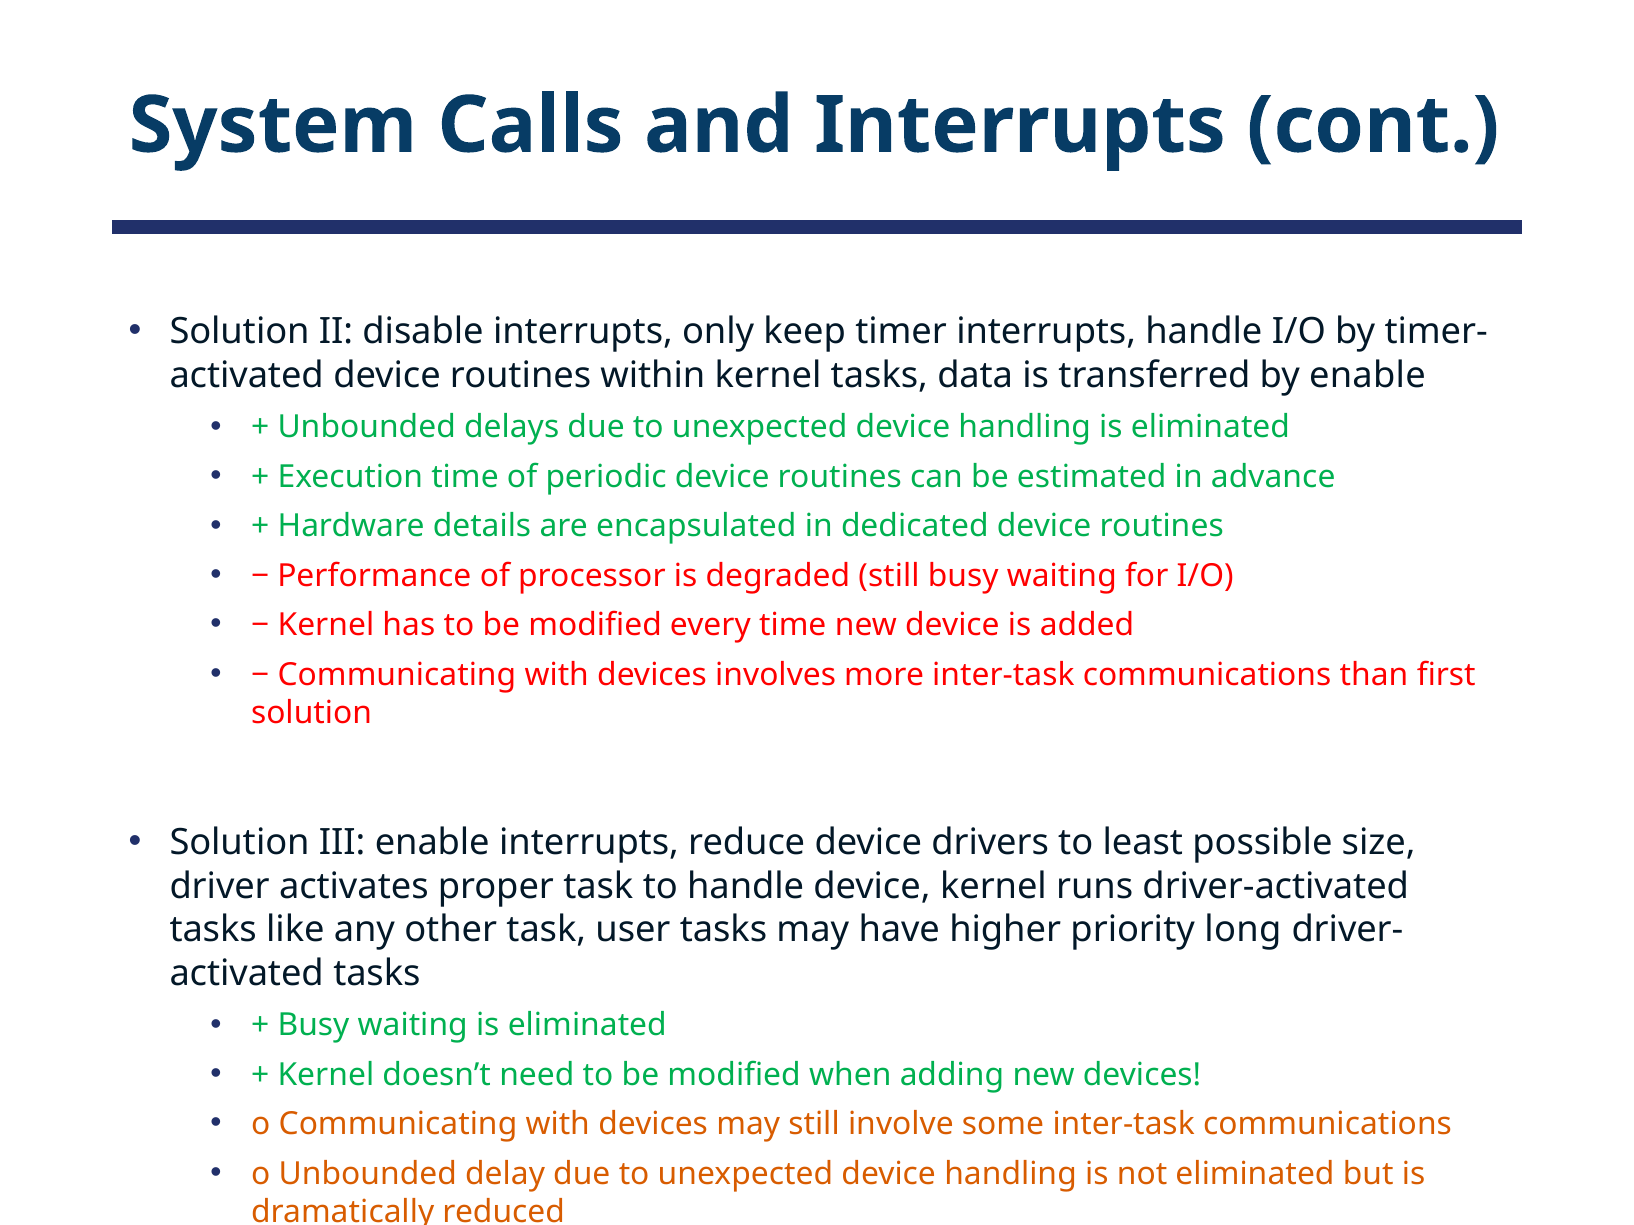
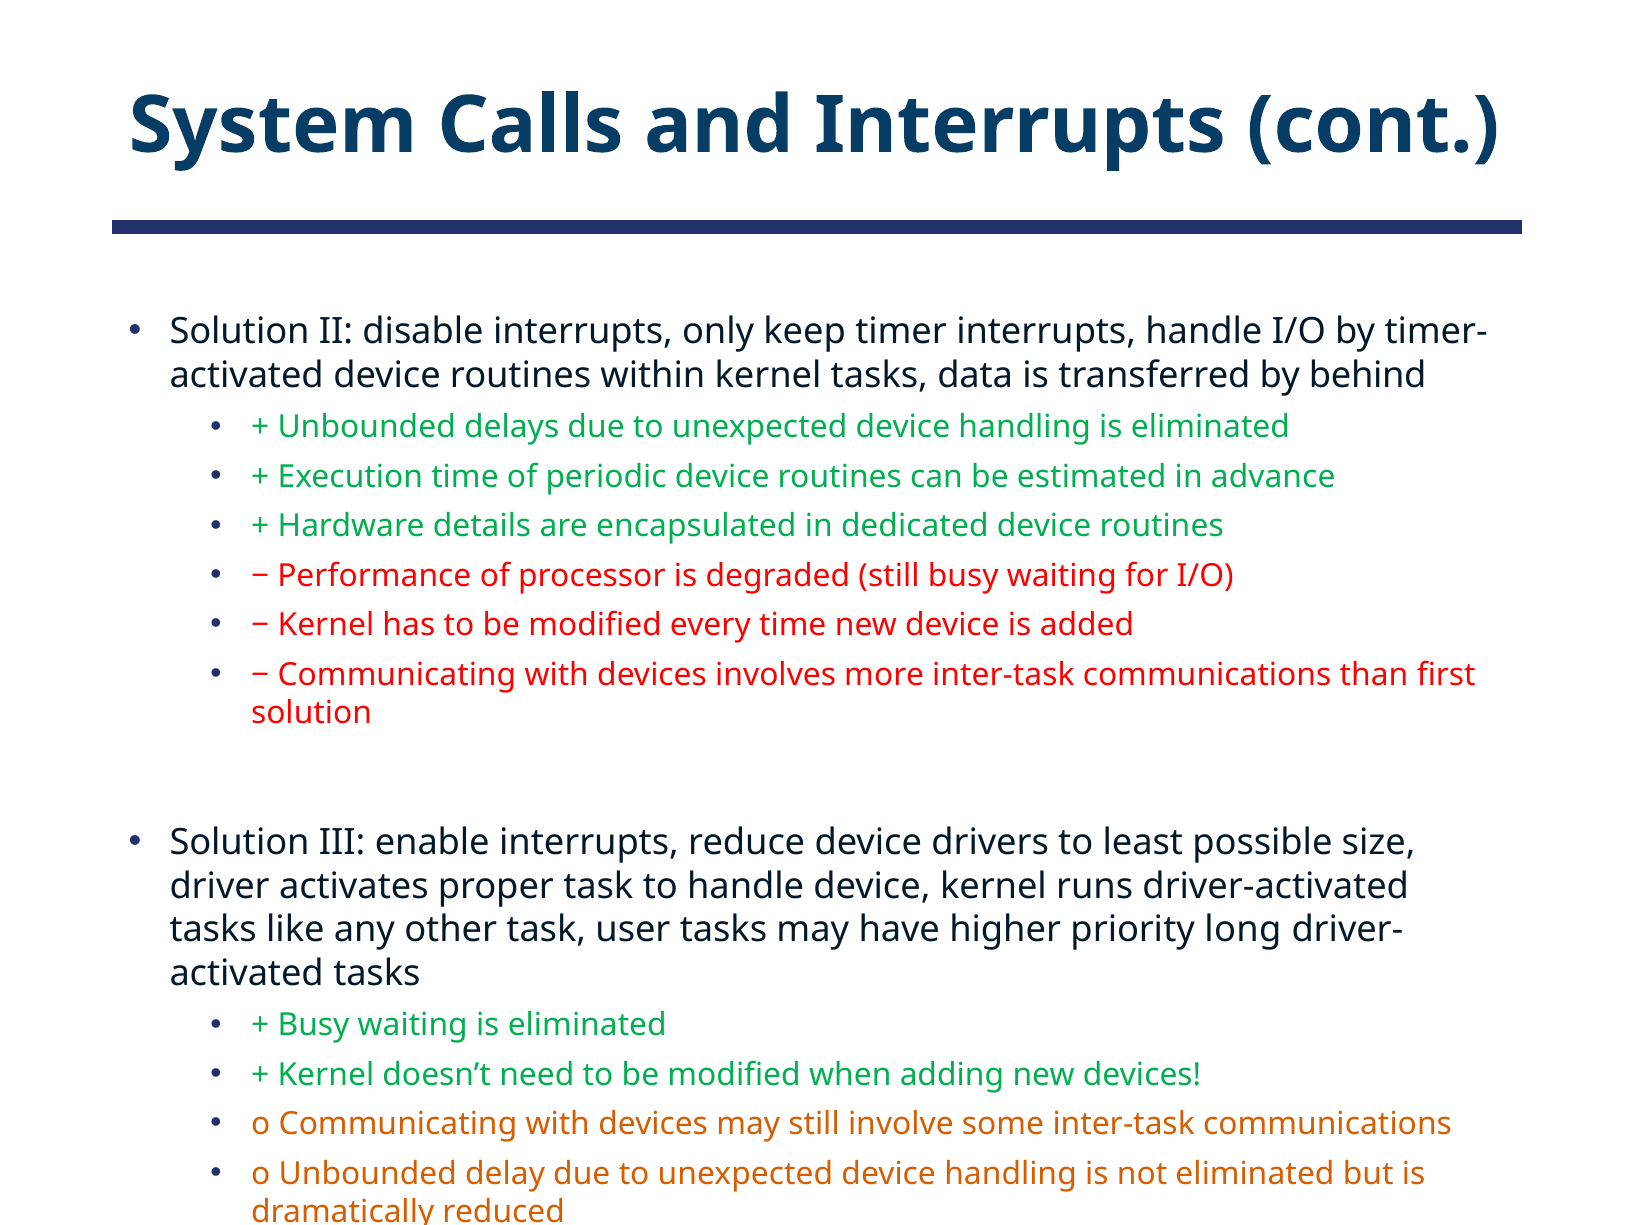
by enable: enable -> behind (1368, 376)
